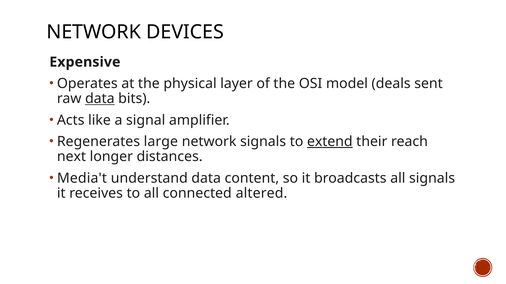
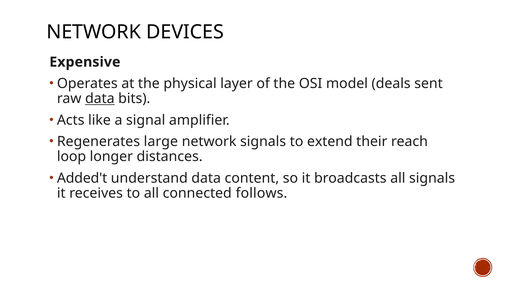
extend underline: present -> none (330, 142)
next: next -> loop (72, 157)
Media't: Media't -> Added't (82, 179)
altered: altered -> follows (262, 194)
